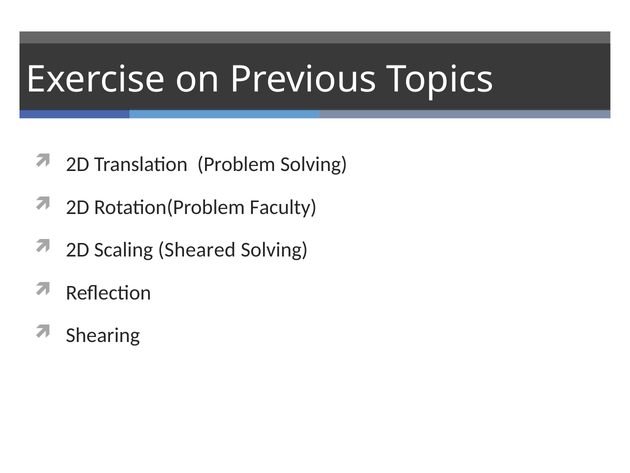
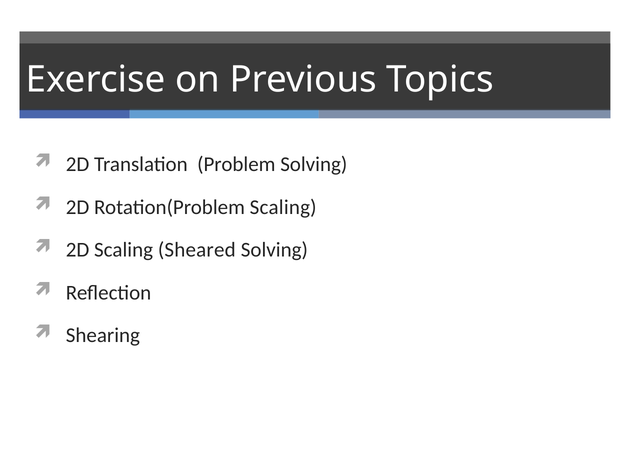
Rotation(Problem Faculty: Faculty -> Scaling (283, 207)
